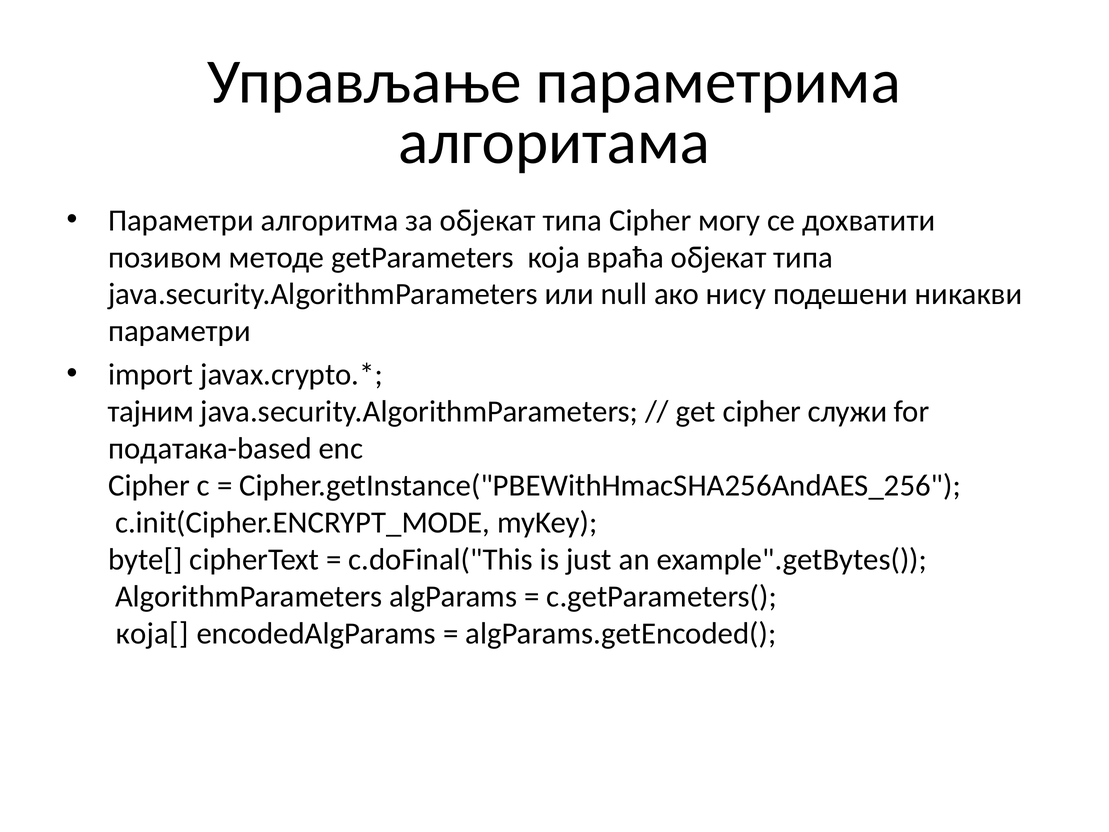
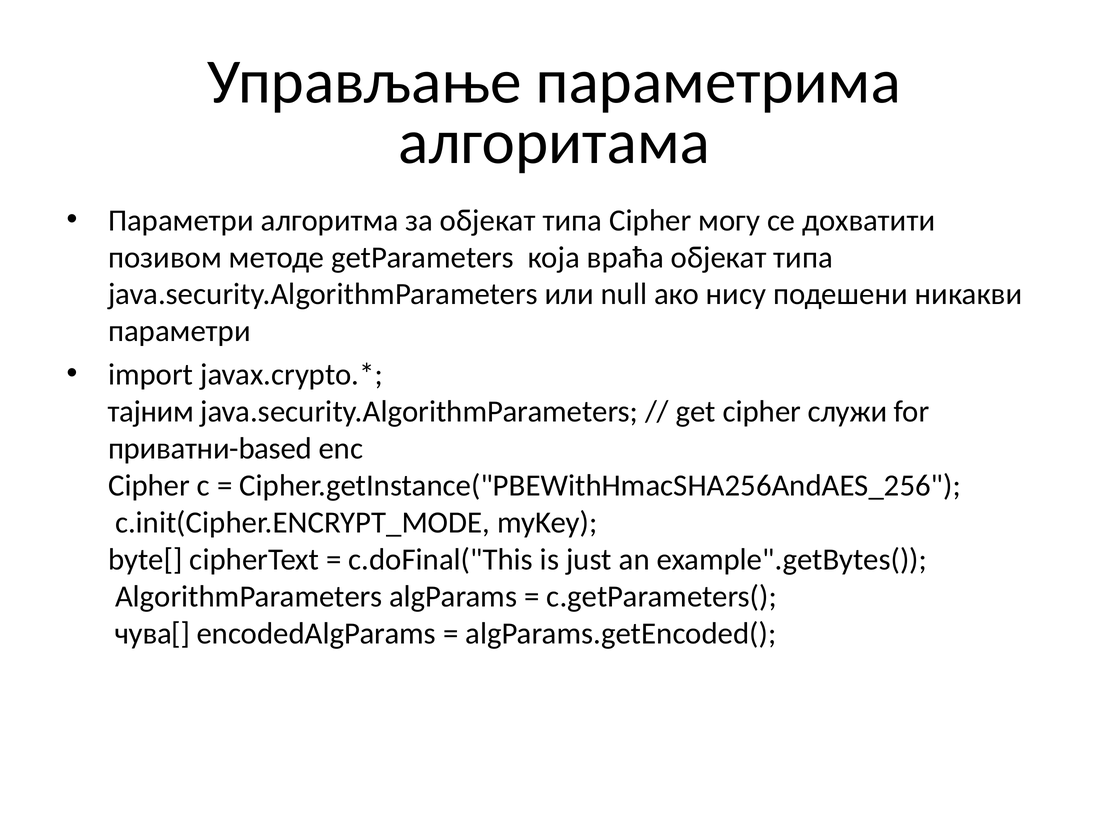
података-based: података-based -> приватни-based (210, 448)
која[: која[ -> чува[ (152, 633)
